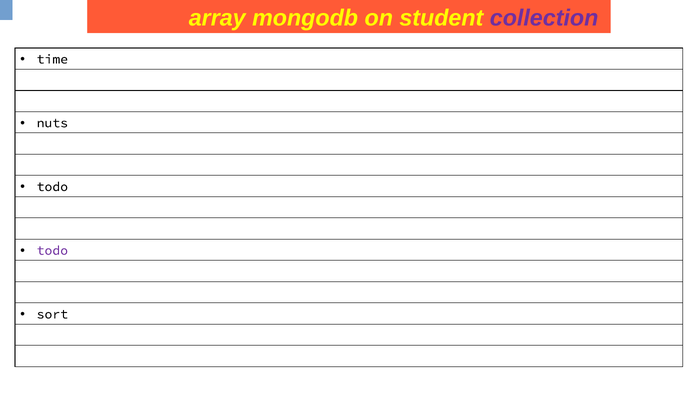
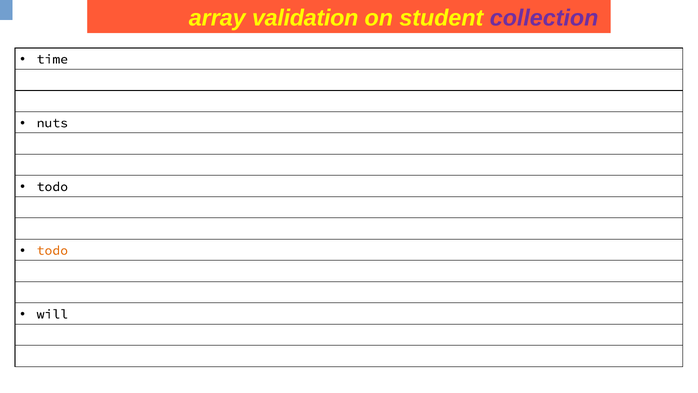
mongodb: mongodb -> validation (305, 18)
todo colour: purple -> orange (52, 250)
sort: sort -> will (52, 314)
